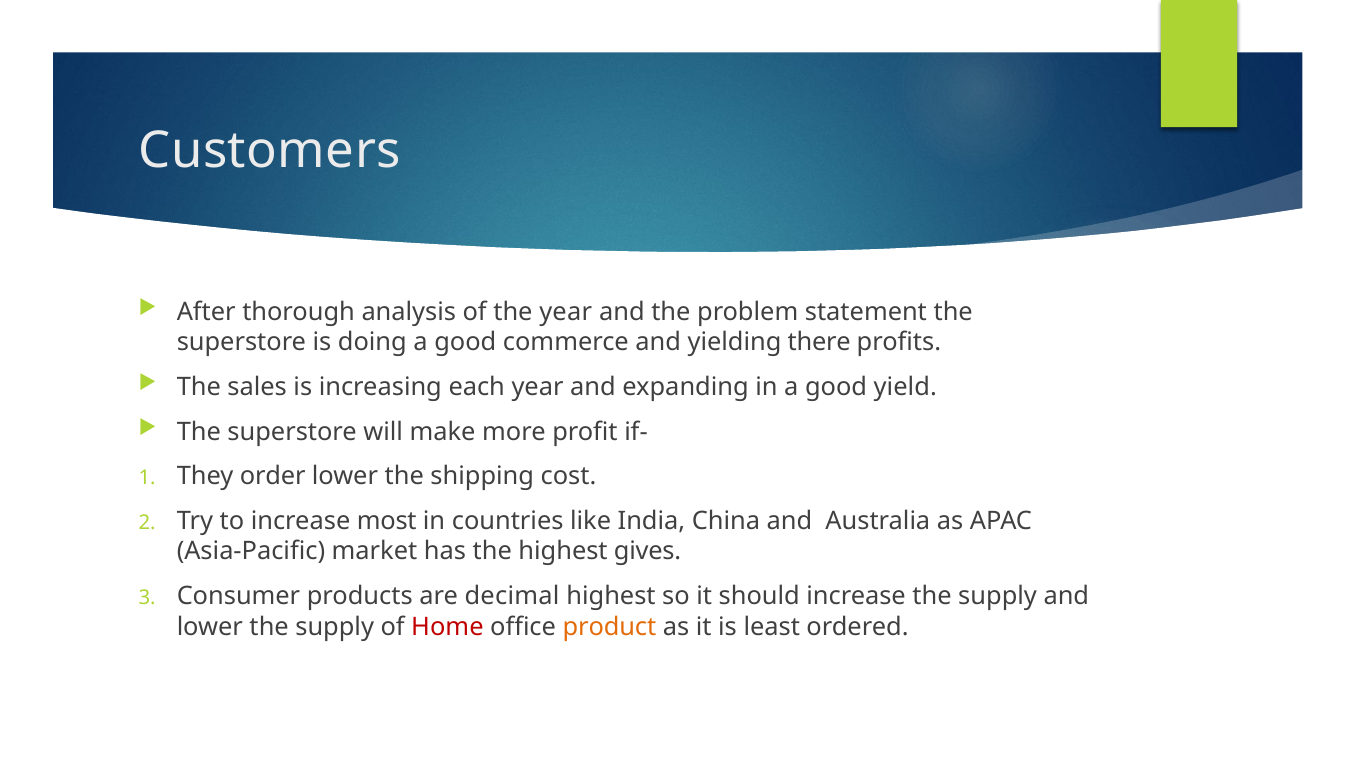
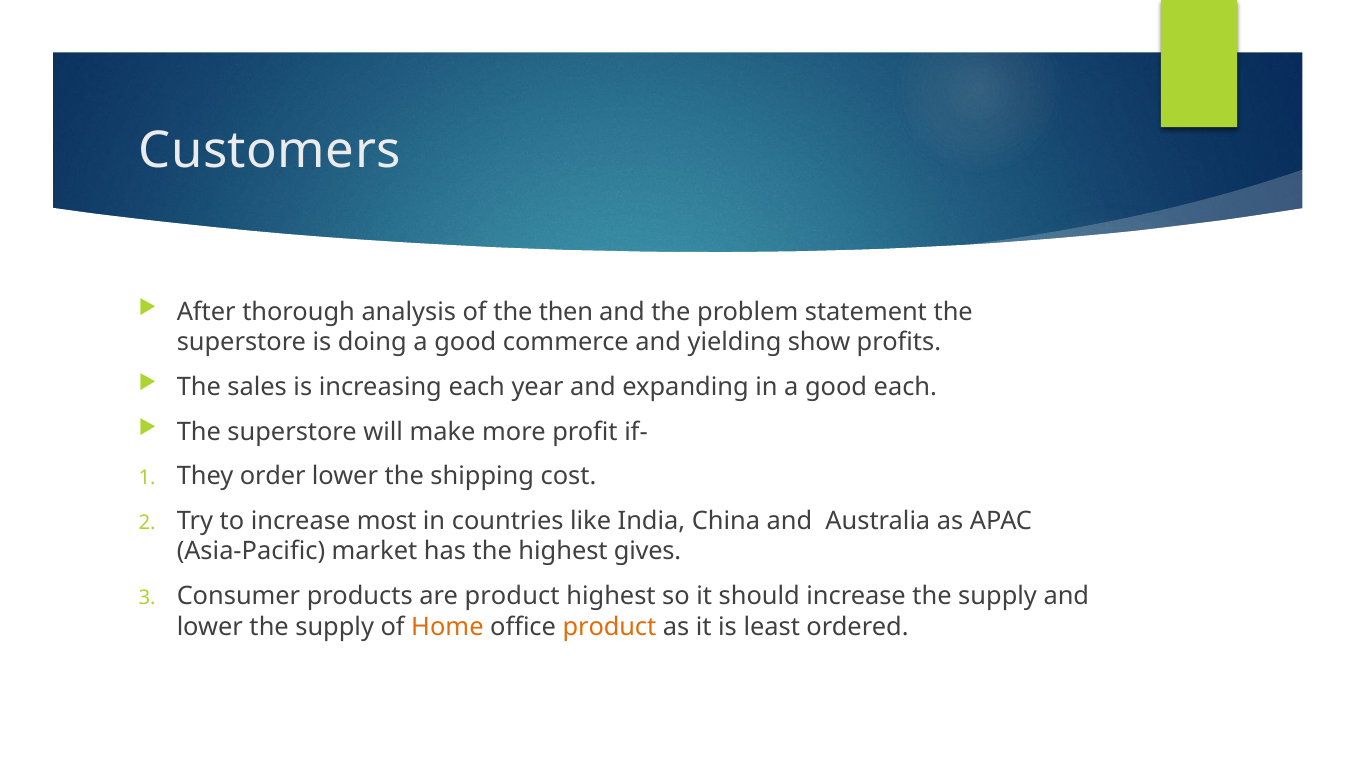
the year: year -> then (566, 312)
there: there -> show (819, 342)
good yield: yield -> each (905, 387)
are decimal: decimal -> product (512, 596)
Home colour: red -> orange (447, 626)
